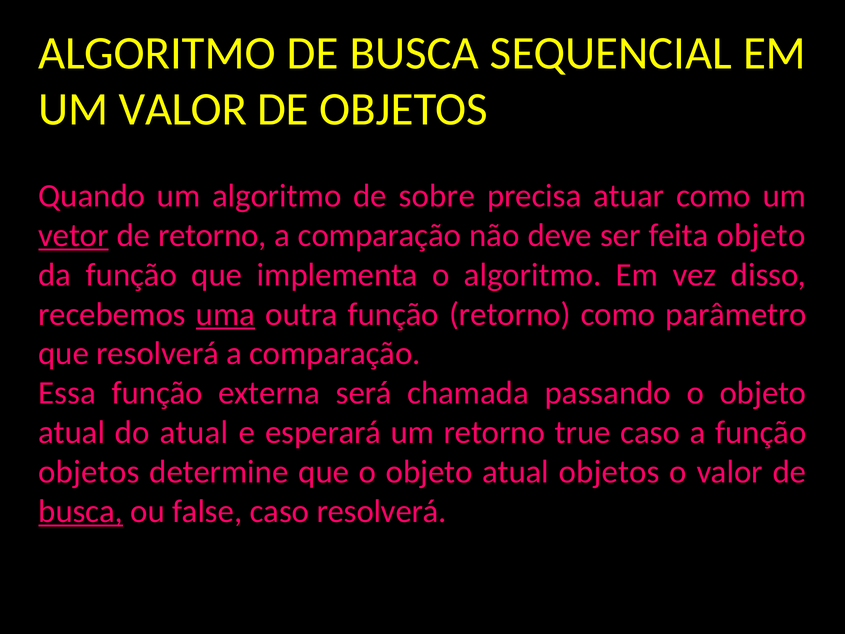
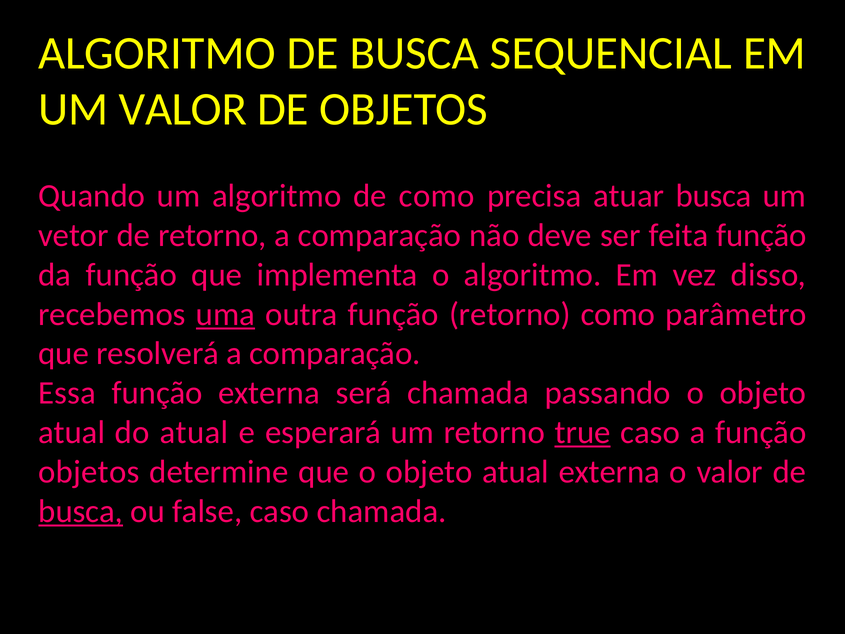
de sobre: sobre -> como (437, 196)
atuar como: como -> busca (714, 196)
vetor underline: present -> none (73, 235)
feita objeto: objeto -> função (761, 235)
true underline: none -> present (583, 432)
atual objetos: objetos -> externa (609, 472)
caso resolverá: resolverá -> chamada (382, 511)
